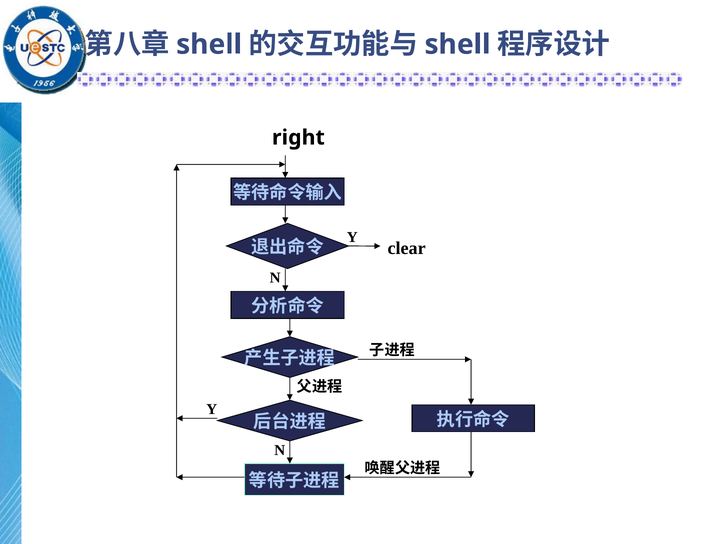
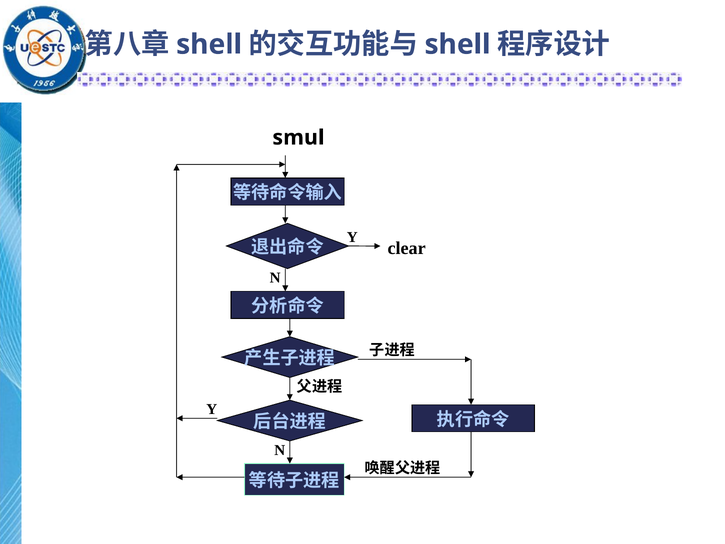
right: right -> smul (298, 138)
